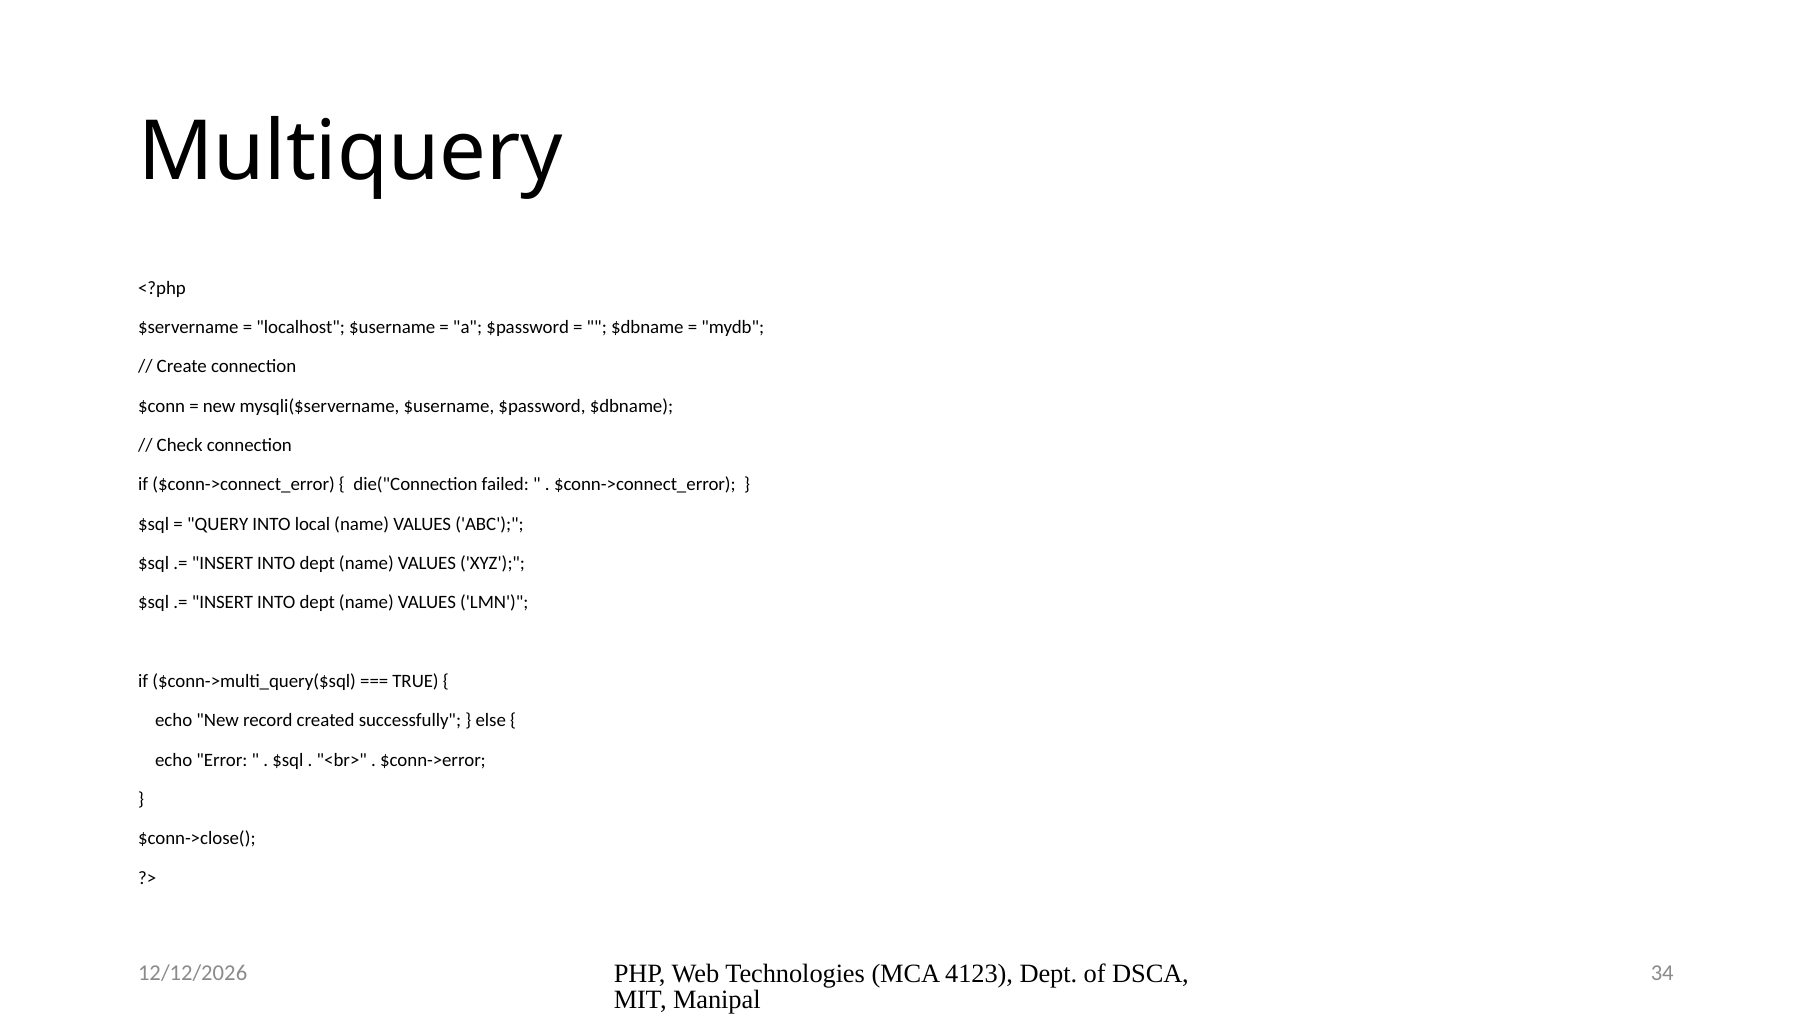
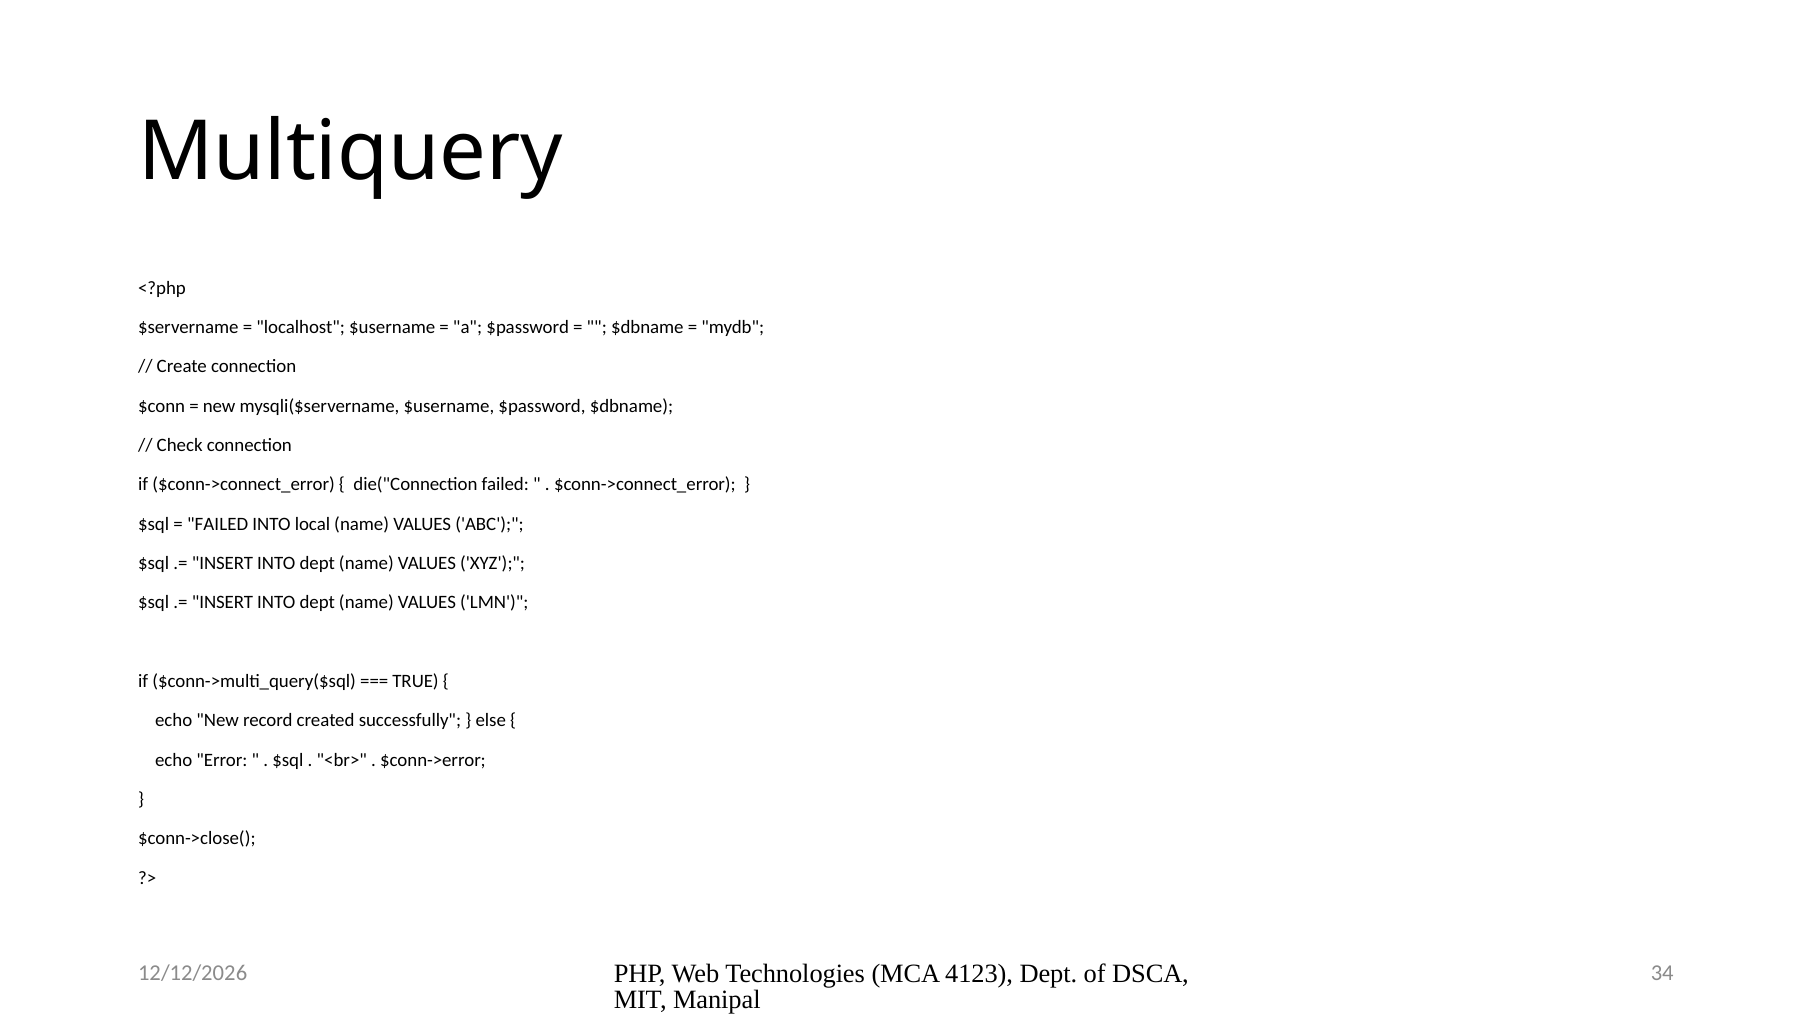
QUERY: QUERY -> FAILED (218, 524)
